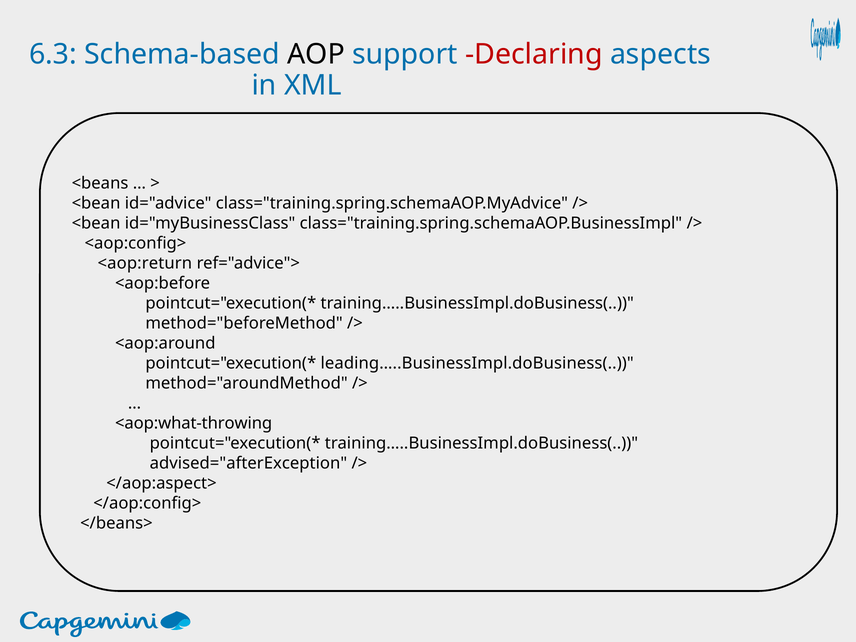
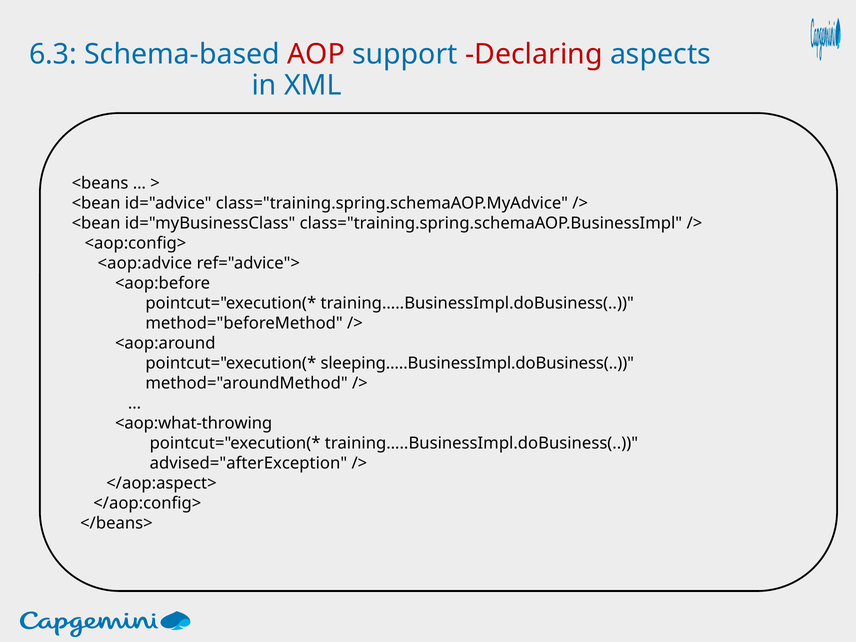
AOP colour: black -> red (316, 54)
<aop:return: <aop:return -> <aop:advice (145, 263)
leading…..BusinessImpl.doBusiness(: leading…..BusinessImpl.doBusiness( -> sleeping…..BusinessImpl.doBusiness( (477, 363)
